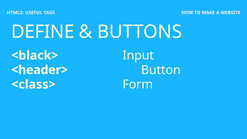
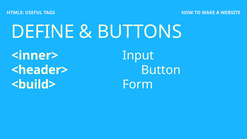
<black>: <black> -> <inner> (35, 55)
<class>: <class> -> <build> (34, 84)
